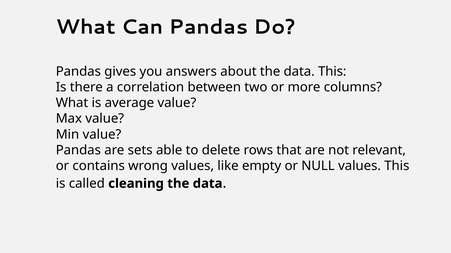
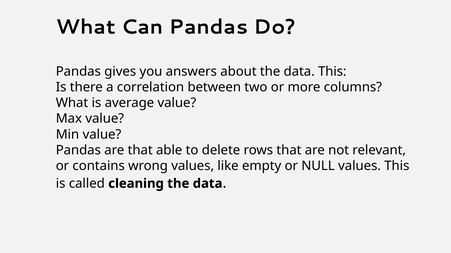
are sets: sets -> that (140, 151)
